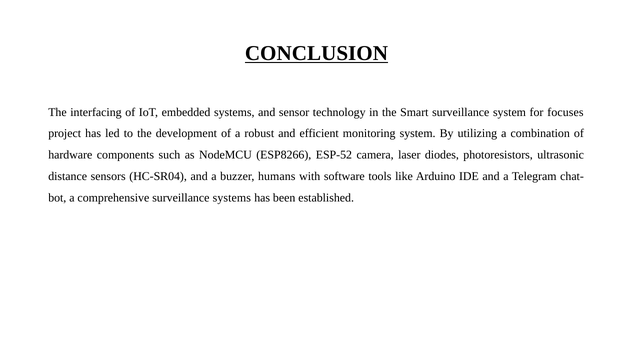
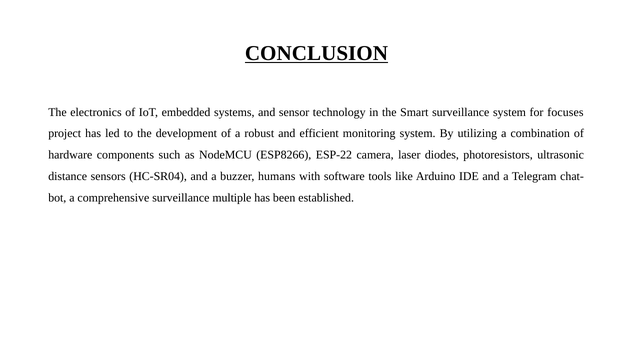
interfacing: interfacing -> electronics (96, 112)
ESP-52: ESP-52 -> ESP-22 (334, 155)
surveillance systems: systems -> multiple (232, 198)
